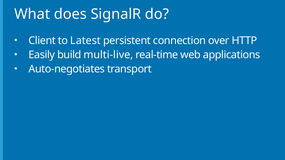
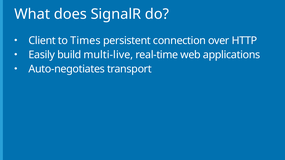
Latest: Latest -> Times (85, 41)
